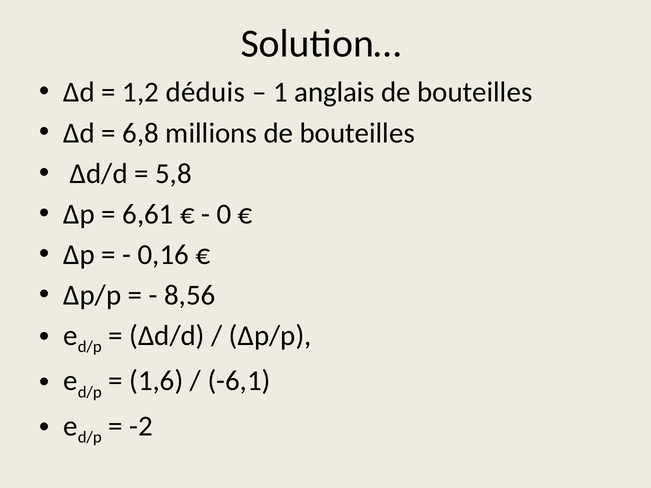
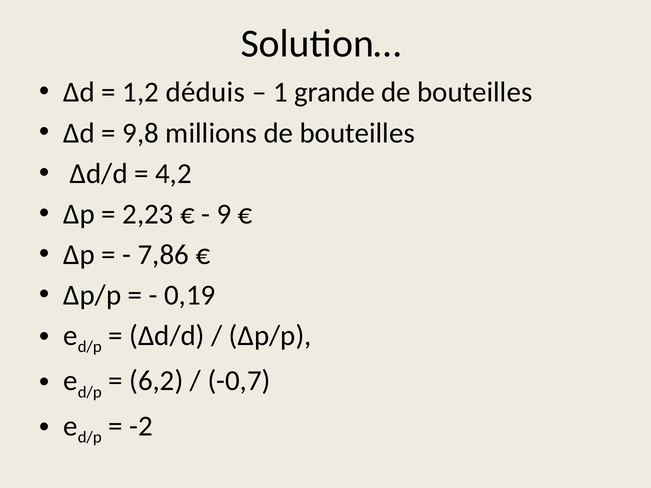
anglais: anglais -> grande (335, 92)
6,8: 6,8 -> 9,8 (141, 133)
5,8: 5,8 -> 4,2 (174, 174)
6,61: 6,61 -> 2,23 (148, 214)
0: 0 -> 9 (224, 214)
0,16: 0,16 -> 7,86 (163, 255)
8,56: 8,56 -> 0,19 (190, 295)
1,6: 1,6 -> 6,2 (156, 381)
-6,1: -6,1 -> -0,7 (239, 381)
